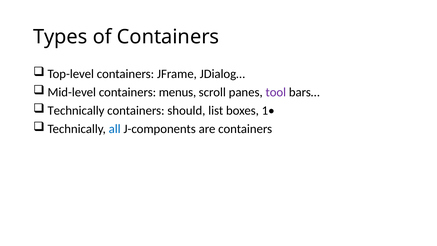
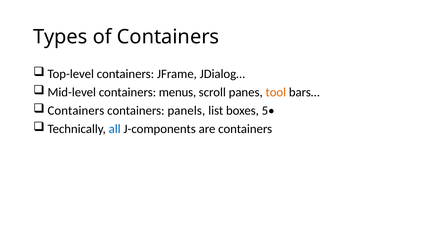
tool colour: purple -> orange (276, 92)
Technically: Technically -> Containers (76, 111)
should: should -> panels (186, 111)
1•: 1• -> 5• (268, 111)
